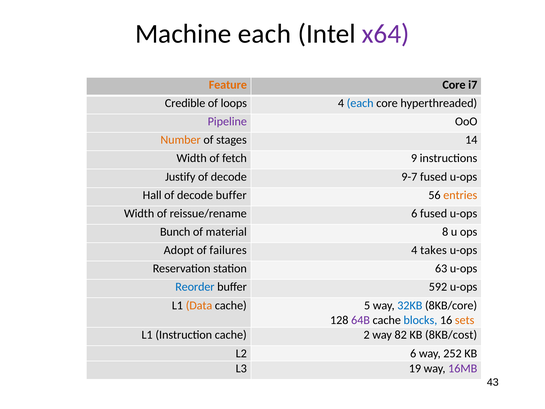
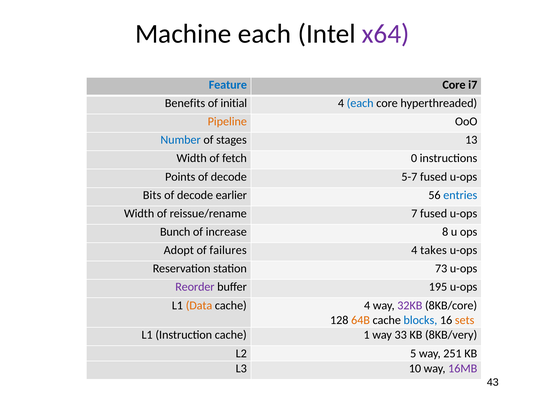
Feature colour: orange -> blue (228, 85)
Credible: Credible -> Benefits (185, 103)
loops: loops -> initial (234, 103)
Pipeline colour: purple -> orange (227, 121)
Number colour: orange -> blue (181, 140)
14: 14 -> 13 (471, 140)
9: 9 -> 0 (414, 158)
Justify: Justify -> Points (180, 177)
9-7: 9-7 -> 5-7 (409, 177)
Hall: Hall -> Bits (152, 195)
decode buffer: buffer -> earlier (231, 195)
entries colour: orange -> blue (460, 195)
reissue/rename 6: 6 -> 7 (414, 213)
material: material -> increase (226, 232)
63: 63 -> 73 (441, 268)
Reorder colour: blue -> purple (195, 287)
592: 592 -> 195 (438, 287)
cache 5: 5 -> 4 (367, 305)
32KB colour: blue -> purple (410, 305)
64B colour: purple -> orange (361, 320)
2: 2 -> 1 (367, 335)
82: 82 -> 33 (401, 335)
8KB/cost: 8KB/cost -> 8KB/very (451, 335)
L2 6: 6 -> 5 (413, 353)
252: 252 -> 251 (453, 353)
19: 19 -> 10 (415, 368)
